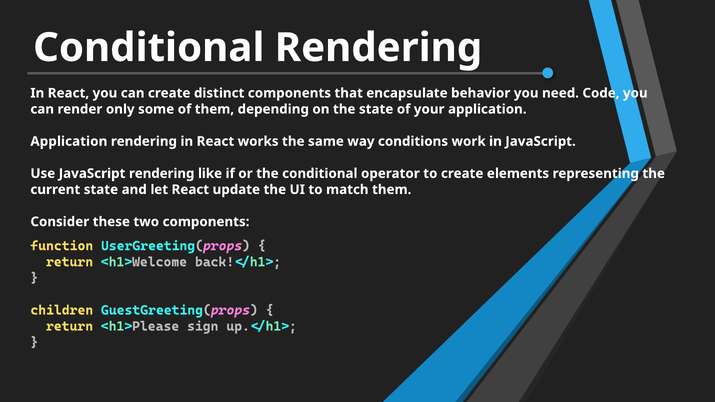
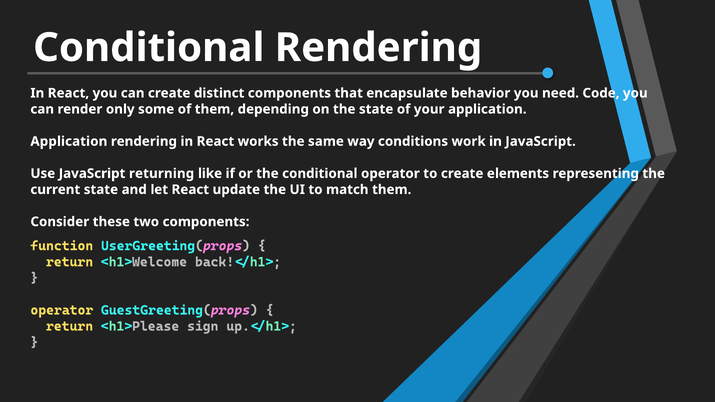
JavaScript rendering: rendering -> returning (162, 174)
children: children -> operator (62, 310)
